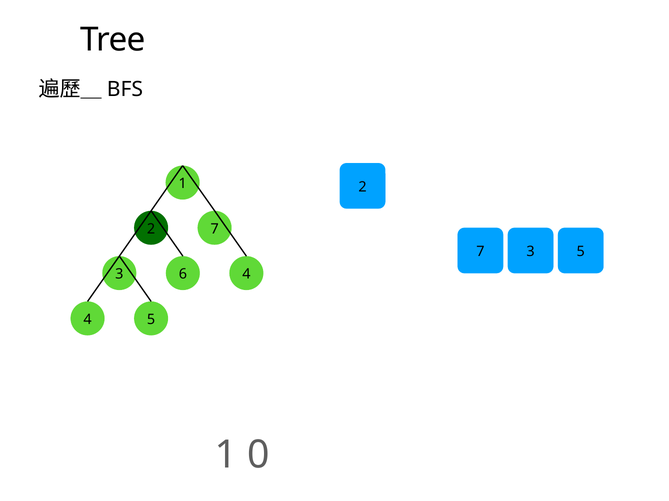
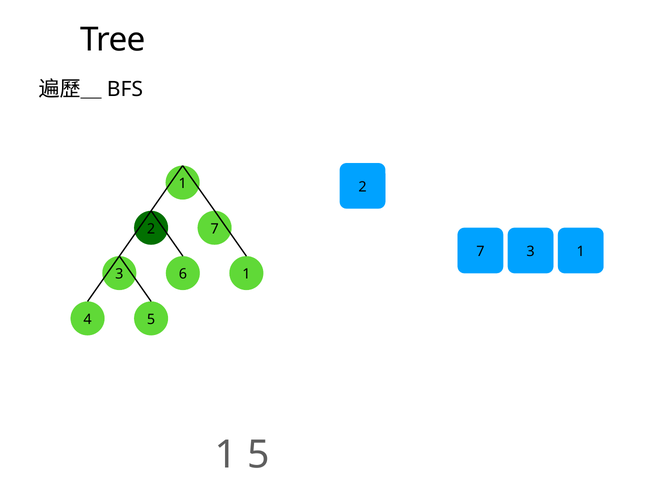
7 3 5: 5 -> 1 (581, 252)
4: 4 -> 1 (246, 274)
0: 0 -> 5 (259, 455)
